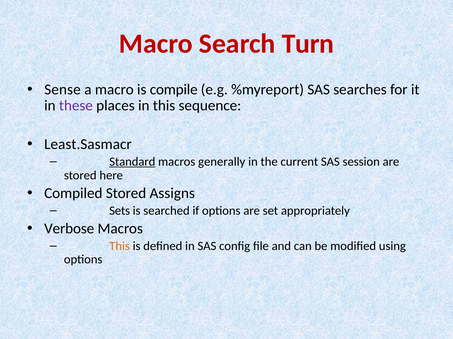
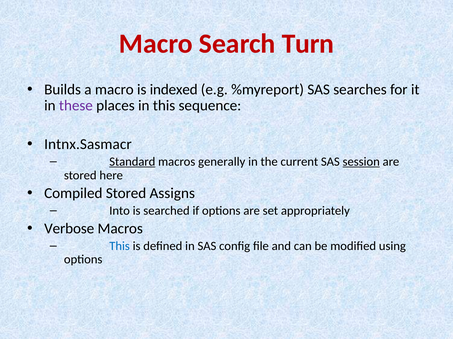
Sense: Sense -> Builds (63, 90)
compile: compile -> indexed (174, 90)
Least.Sasmacr: Least.Sasmacr -> Intnx.Sasmacr (88, 145)
session underline: none -> present (361, 162)
Sets: Sets -> Into (120, 211)
This colour: orange -> blue (120, 246)
